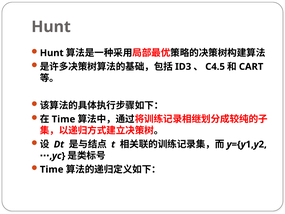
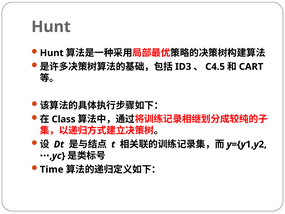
Time: Time -> Class (64, 119)
